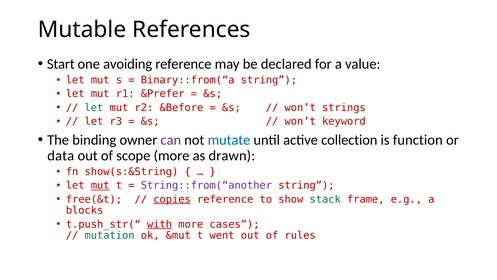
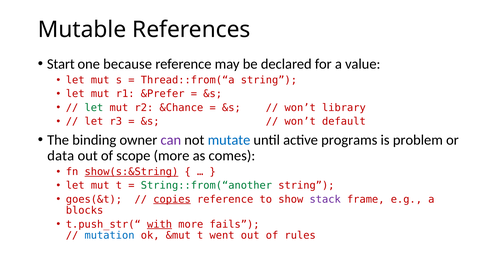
avoiding: avoiding -> because (128, 64)
Binary::from(“a: Binary::from(“a -> Thread::from(“a (188, 80)
&Before: &Before -> &Chance (181, 107)
strings: strings -> library (344, 107)
keyword: keyword -> default (344, 121)
collection: collection -> programs (349, 140)
function: function -> problem (418, 140)
drawn: drawn -> comes (232, 155)
show(s:&String underline: none -> present (131, 171)
mut underline: present -> none (100, 185)
String::from(“another colour: purple -> green (206, 185)
free(&t: free(&t -> goes(&t (94, 199)
stack colour: green -> purple (325, 199)
cases: cases -> fails (235, 224)
mutation colour: green -> blue (110, 235)
